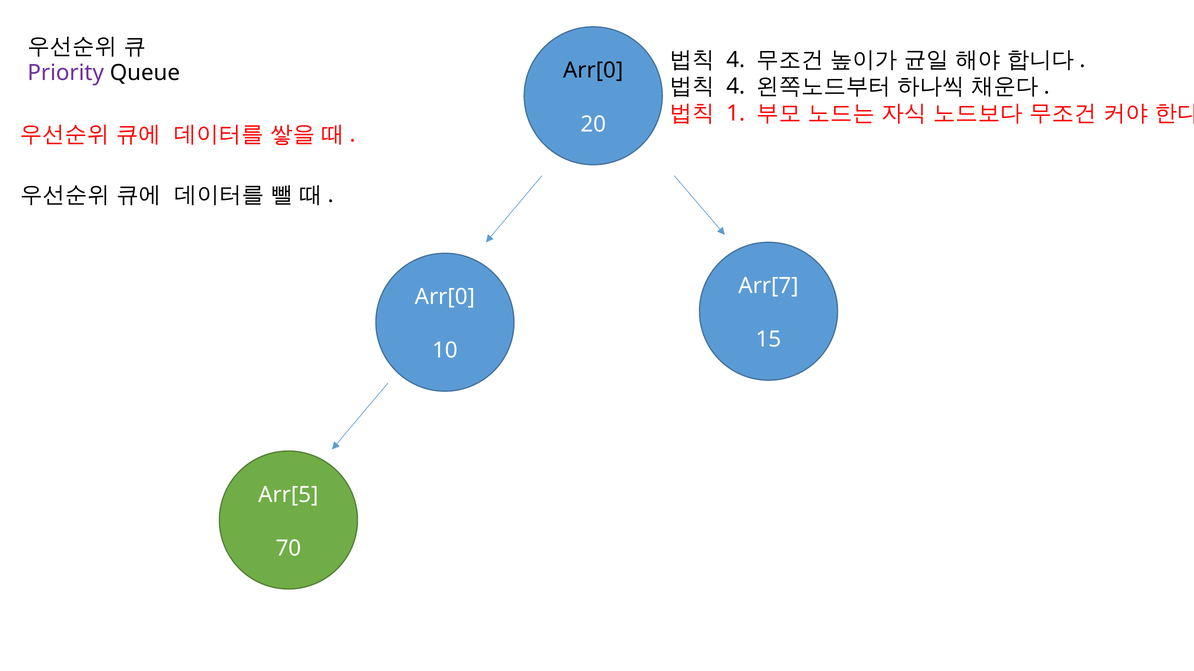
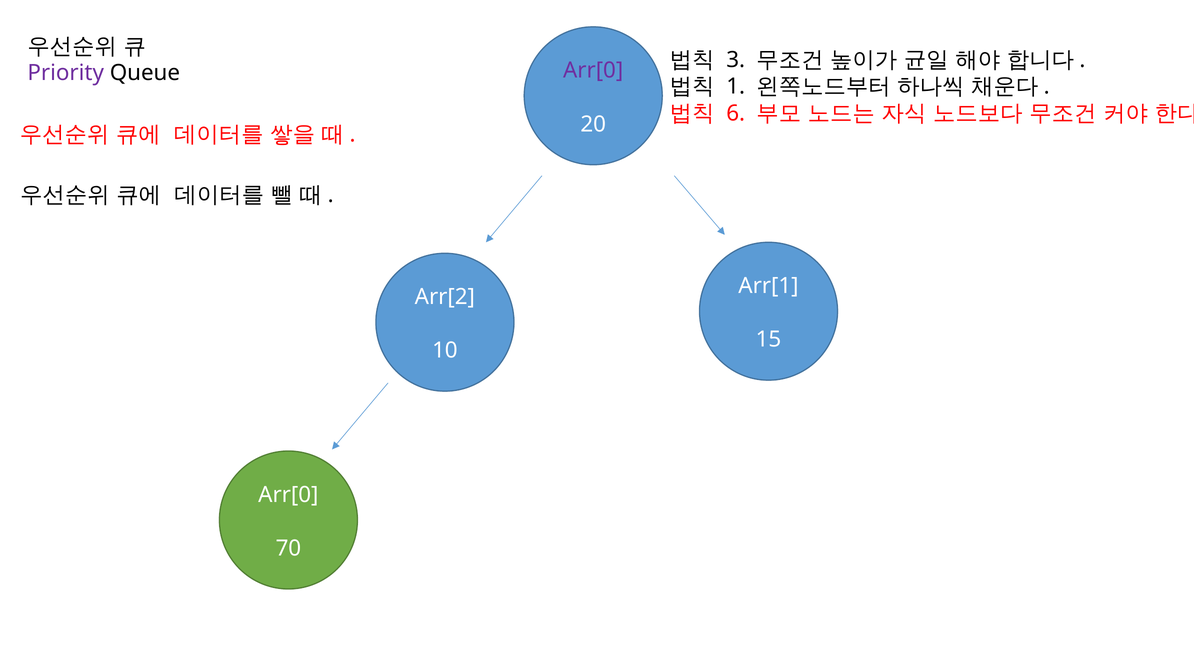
4: 4 -> 3 (736, 60)
Arr[0 colour: black -> purple (593, 71)
4: 4 -> 1 (736, 87)
1: 1 -> 6 (736, 114)
Arr[7: Arr[7 -> Arr[1 (768, 286)
Arr[0: Arr[0 -> Arr[2 (445, 297)
Arr[5: Arr[5 -> Arr[0 (288, 495)
